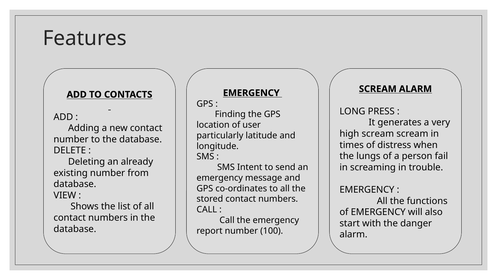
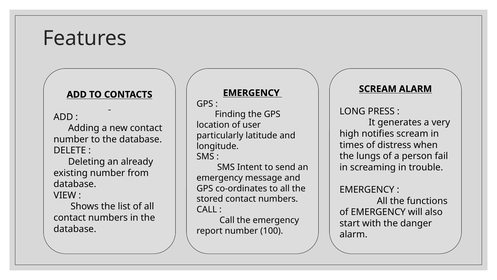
high scream: scream -> notifies (378, 134)
